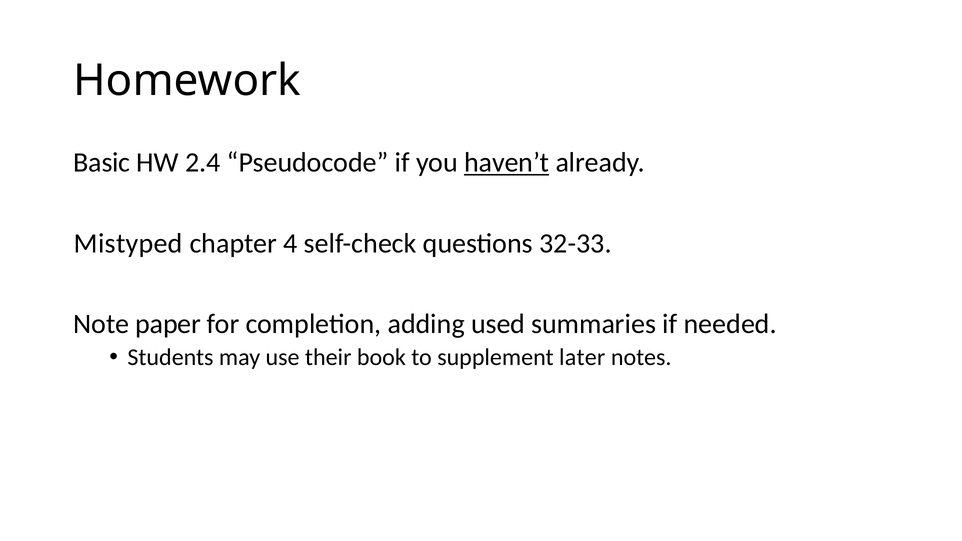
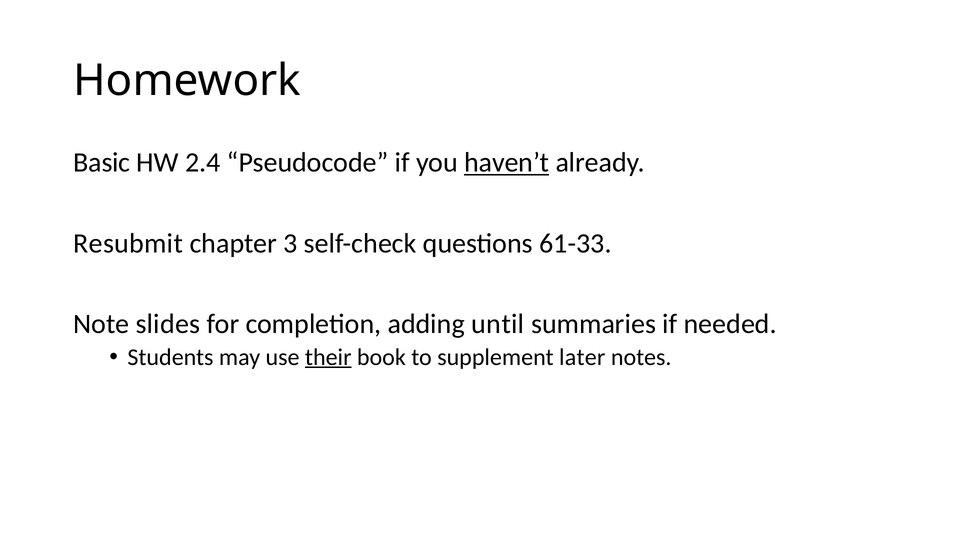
Mistyped: Mistyped -> Resubmit (128, 243)
4: 4 -> 3 (290, 243)
32-33: 32-33 -> 61-33 (575, 243)
paper: paper -> slides (168, 324)
used: used -> until (498, 324)
their underline: none -> present (328, 357)
